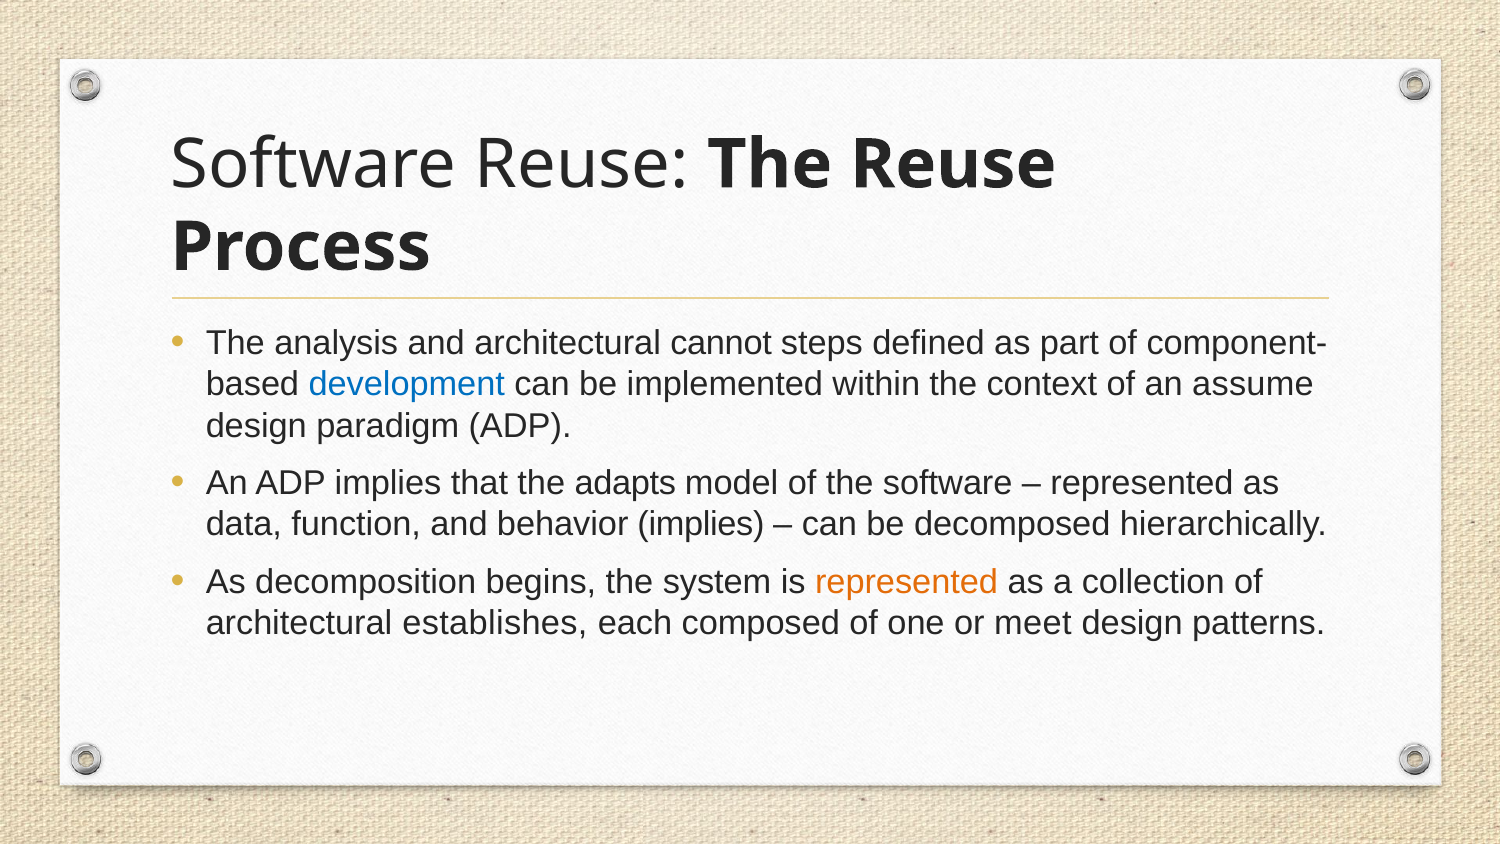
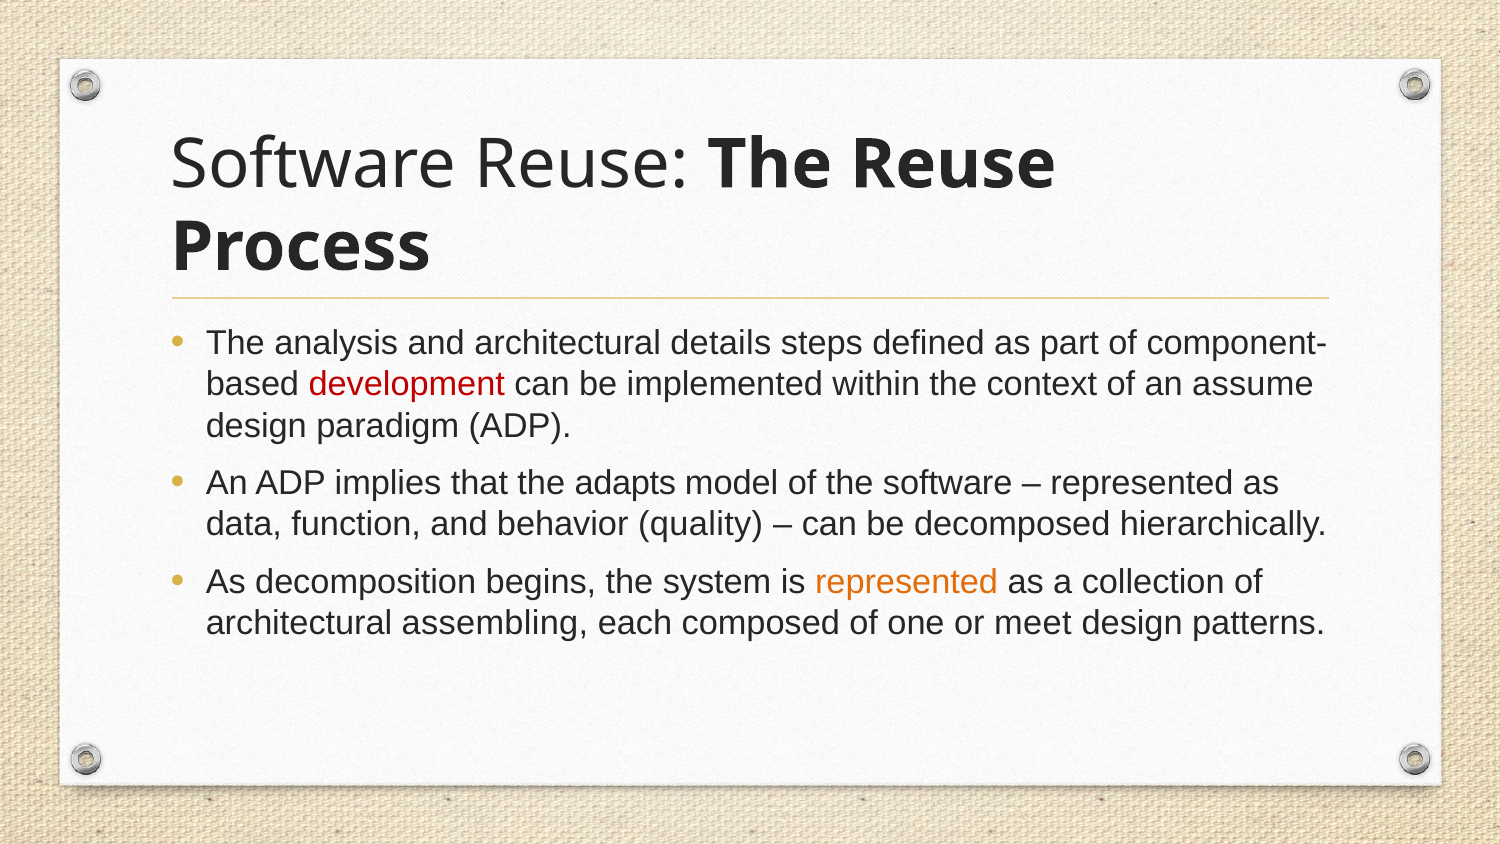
cannot: cannot -> details (721, 343)
development colour: blue -> red (407, 384)
behavior implies: implies -> quality (701, 524)
establishes: establishes -> assembling (495, 623)
